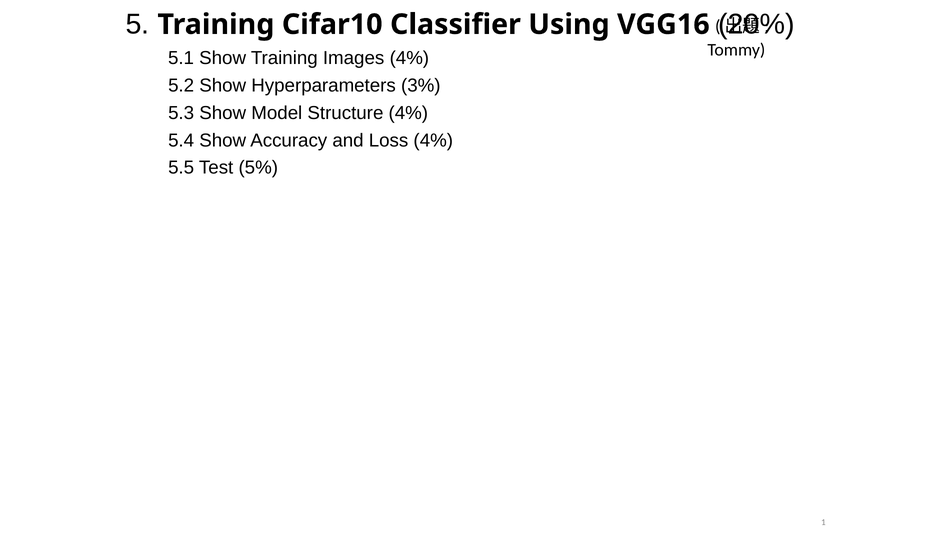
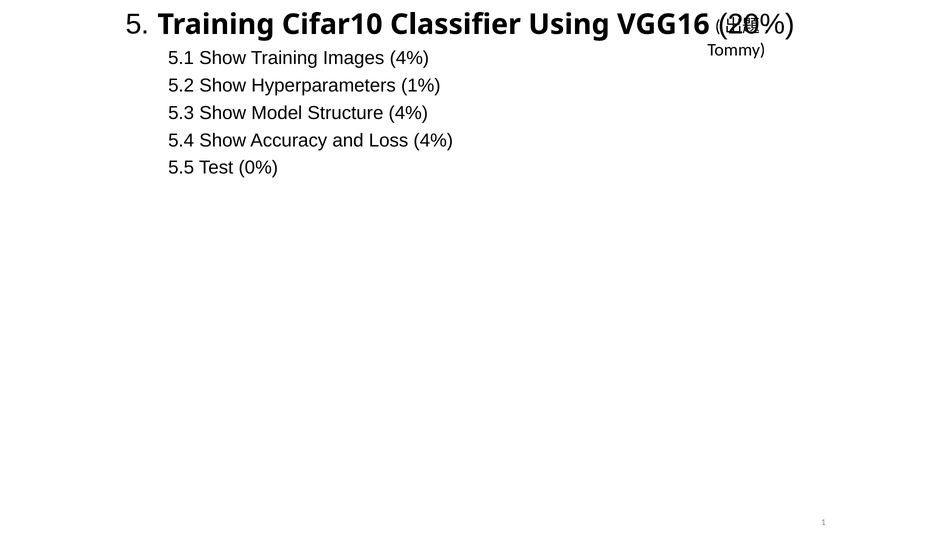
3%: 3% -> 1% (421, 86)
5%: 5% -> 0% (258, 168)
